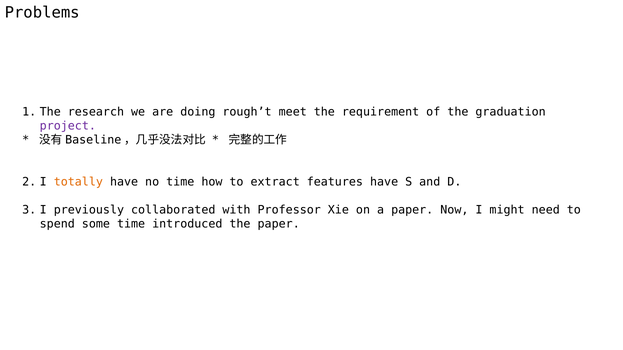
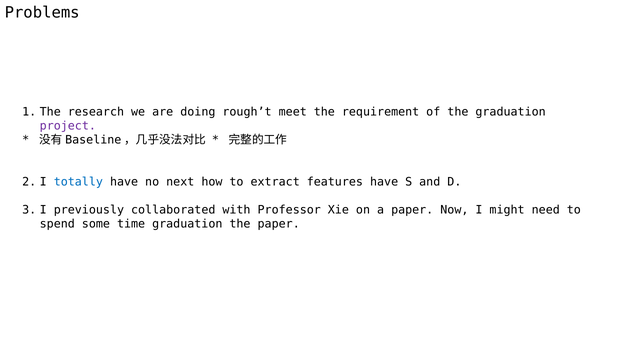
totally colour: orange -> blue (78, 182)
no time: time -> next (180, 182)
time introduced: introduced -> graduation (187, 224)
